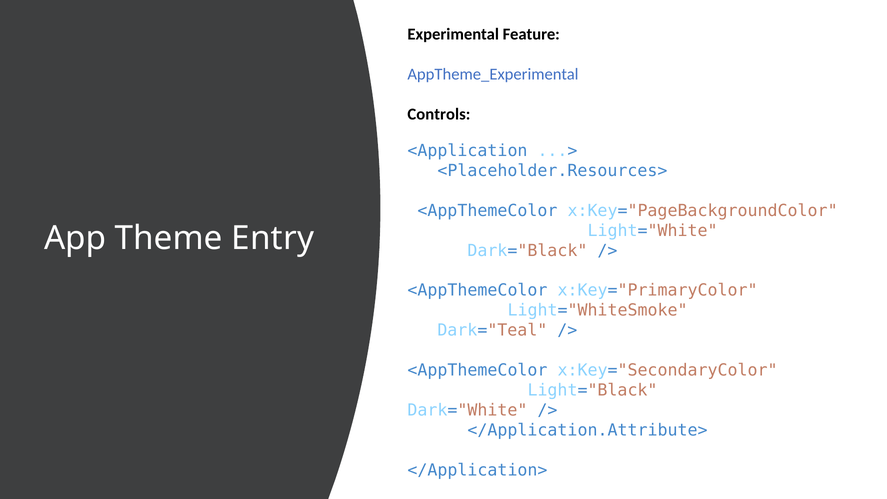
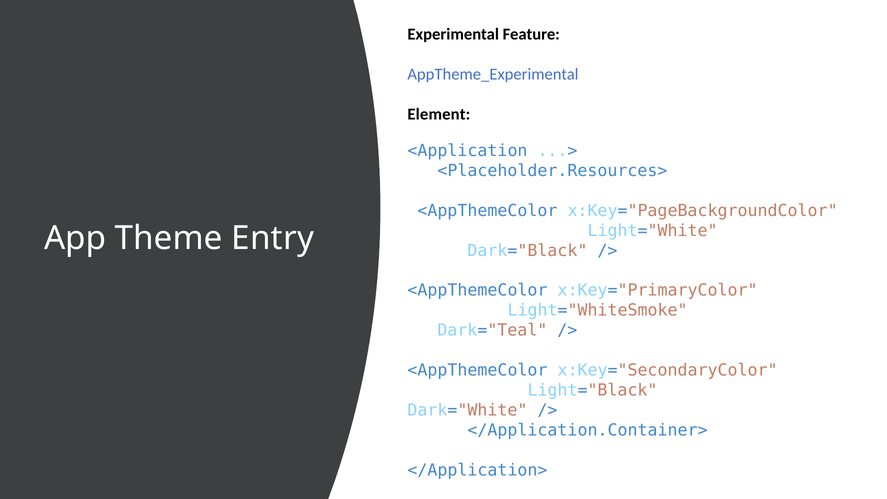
Controls: Controls -> Element (439, 114)
</Application.Attribute>: </Application.Attribute> -> </Application.Container> (588, 430)
